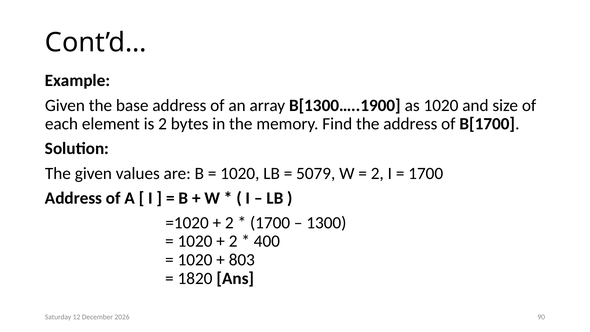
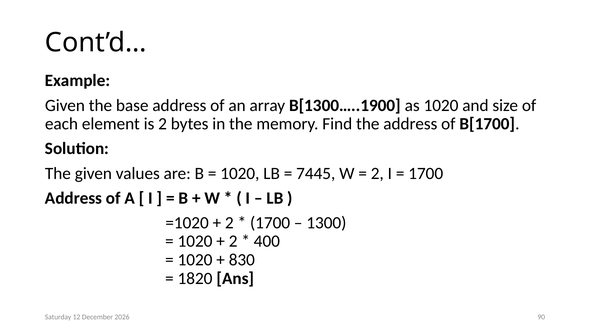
5079: 5079 -> 7445 (316, 173)
803: 803 -> 830 (242, 260)
